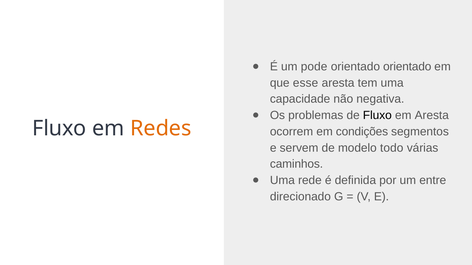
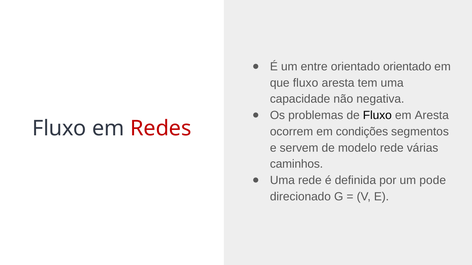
pode: pode -> entre (314, 67)
que esse: esse -> fluxo (306, 83)
Redes colour: orange -> red (161, 129)
modelo todo: todo -> rede (392, 148)
entre: entre -> pode (433, 181)
